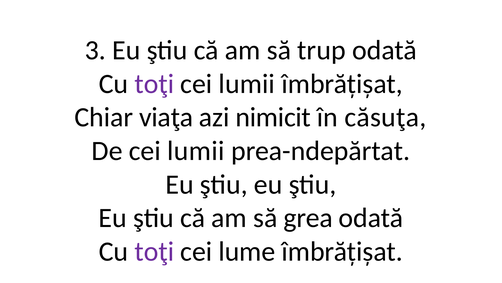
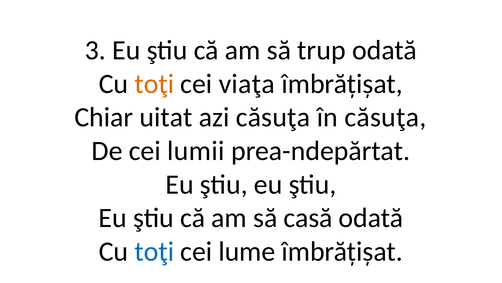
toţi colour: purple -> orange (154, 84)
lumii: lumii -> viaţa (247, 84)
viaţa: viaţa -> uitat (166, 117)
azi nimicit: nimicit -> căsuţa (273, 117)
grea: grea -> casă (308, 218)
toţi colour: purple -> blue (154, 251)
